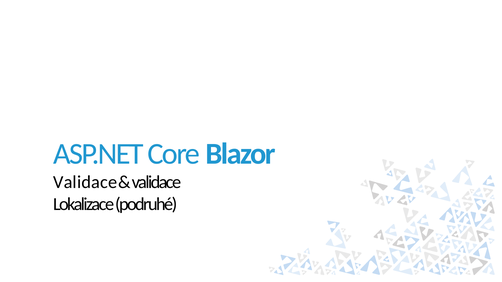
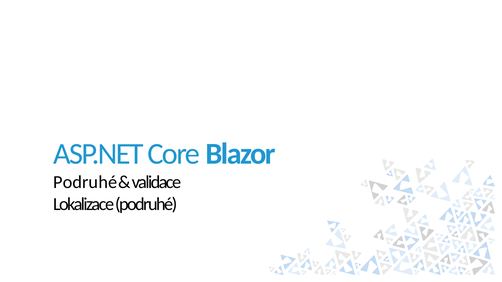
Validace: Validace -> Podruhé (85, 182)
